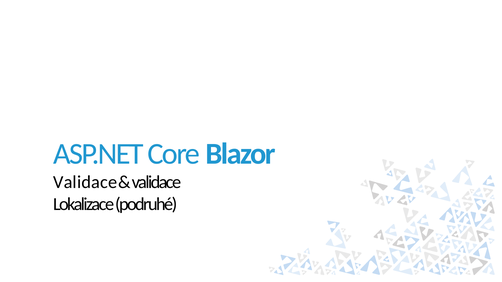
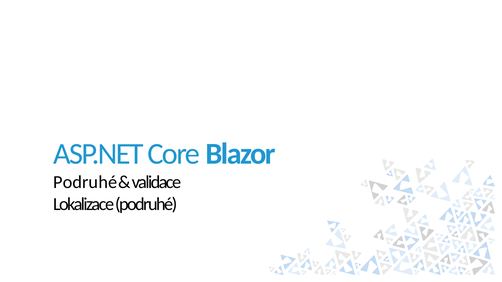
Validace: Validace -> Podruhé (85, 182)
